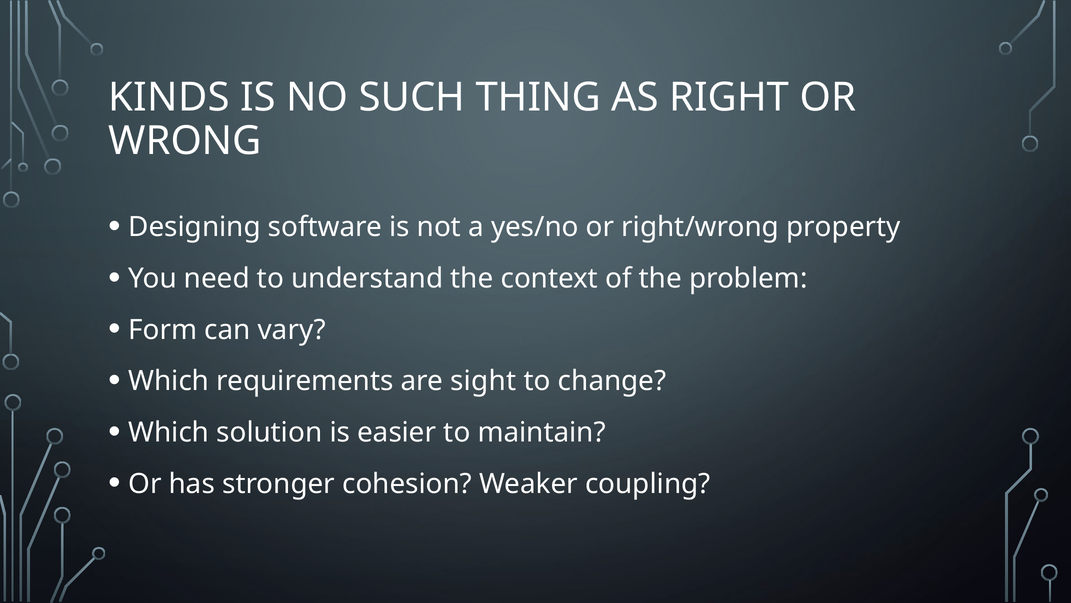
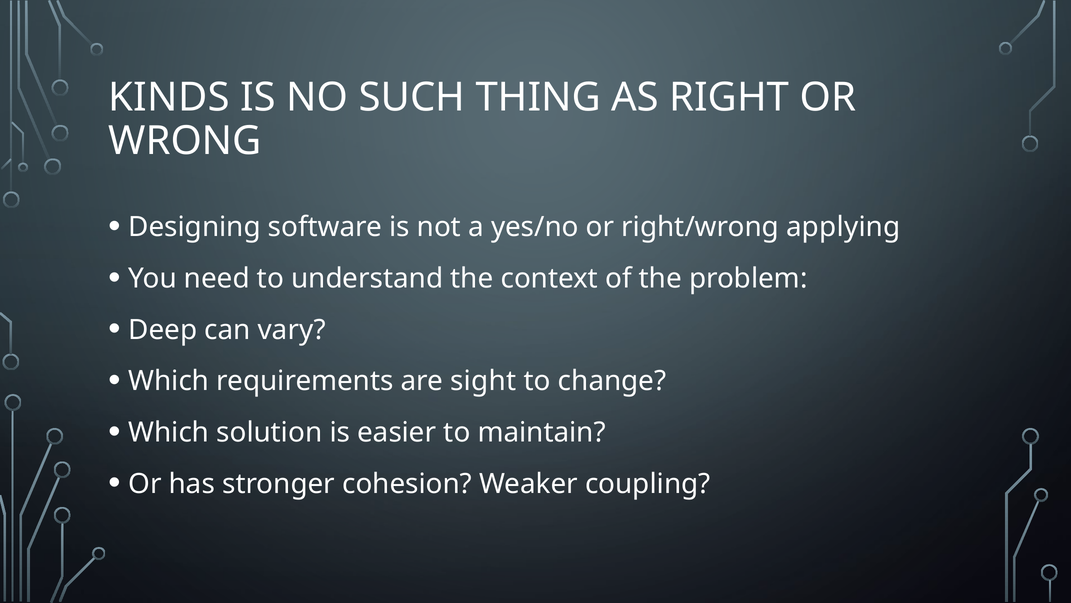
property: property -> applying (843, 227)
Form: Form -> Deep (163, 330)
